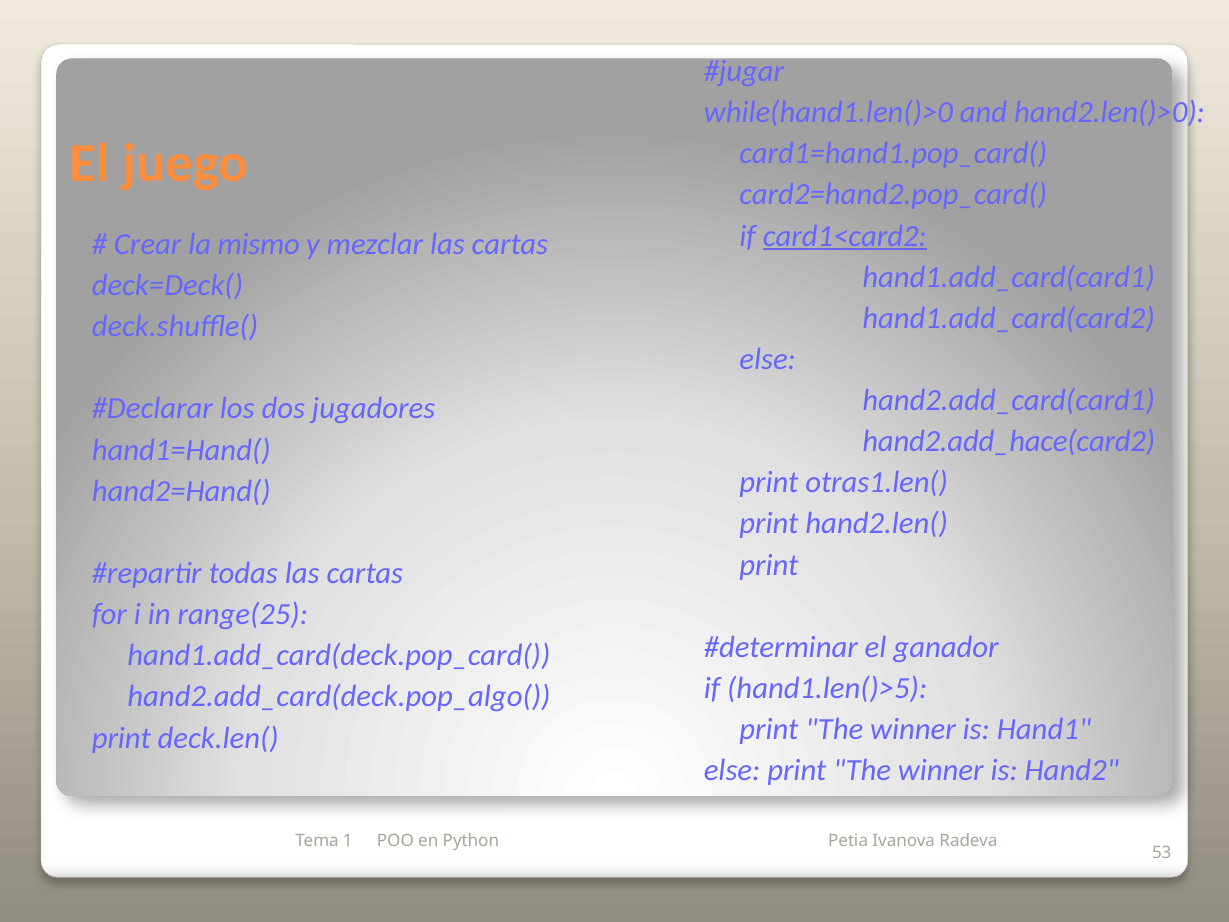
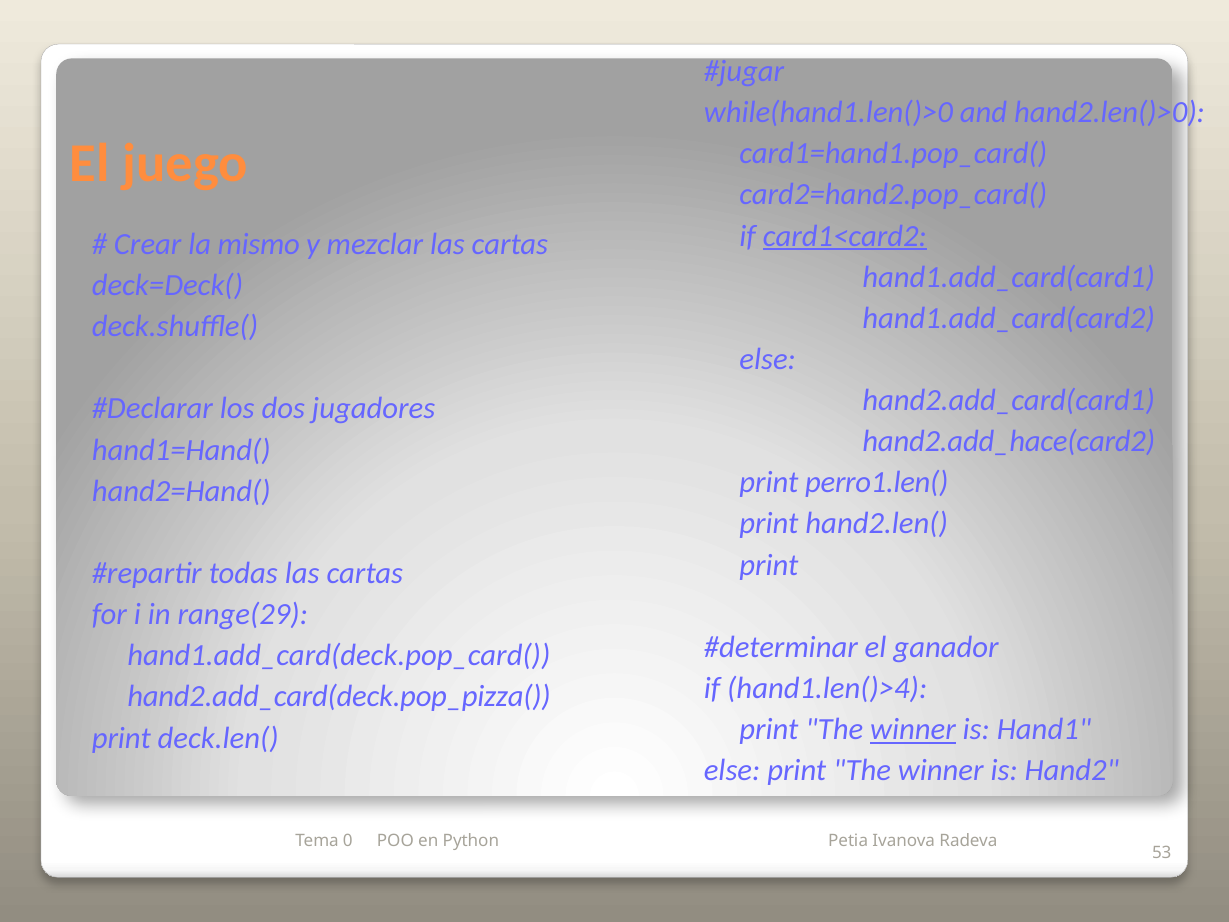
otras1.len(: otras1.len( -> perro1.len( (877, 483)
range(25: range(25 -> range(29 (243, 614)
hand1.len()>5: hand1.len()>5 -> hand1.len()>4 (827, 688)
hand2.add_card(deck.pop_algo(: hand2.add_card(deck.pop_algo( -> hand2.add_card(deck.pop_pizza( (339, 697)
winner underline: none -> present (913, 729)
1: 1 -> 0 (348, 840)
